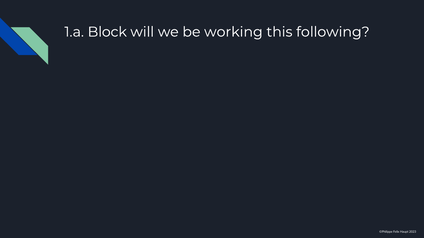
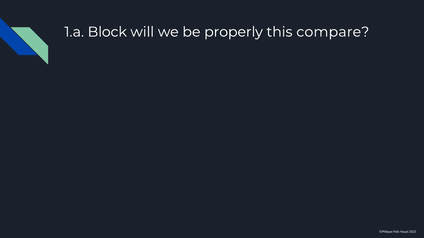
working: working -> properly (234, 32)
following: following -> compare (333, 32)
